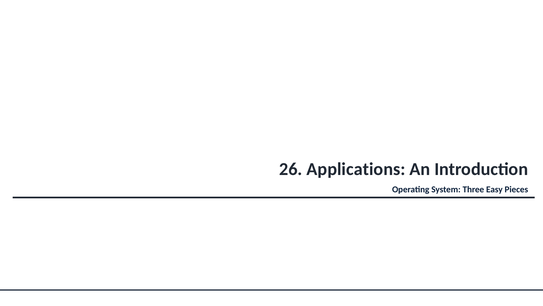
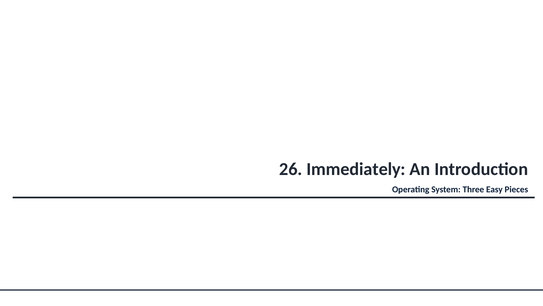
Applications: Applications -> Immediately (356, 169)
